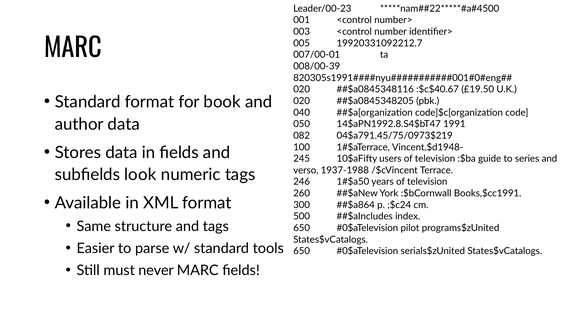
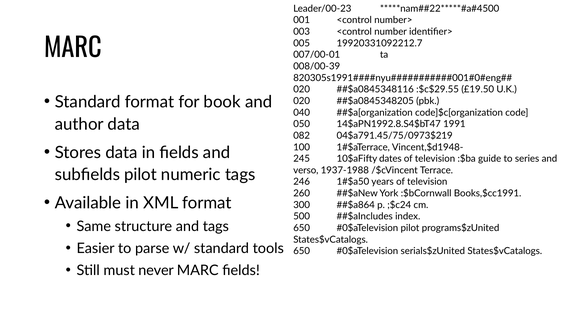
:$c$40.67: :$c$40.67 -> :$c$29.55 (438, 89)
users: users -> dates (390, 159)
subfields look: look -> pilot (140, 175)
